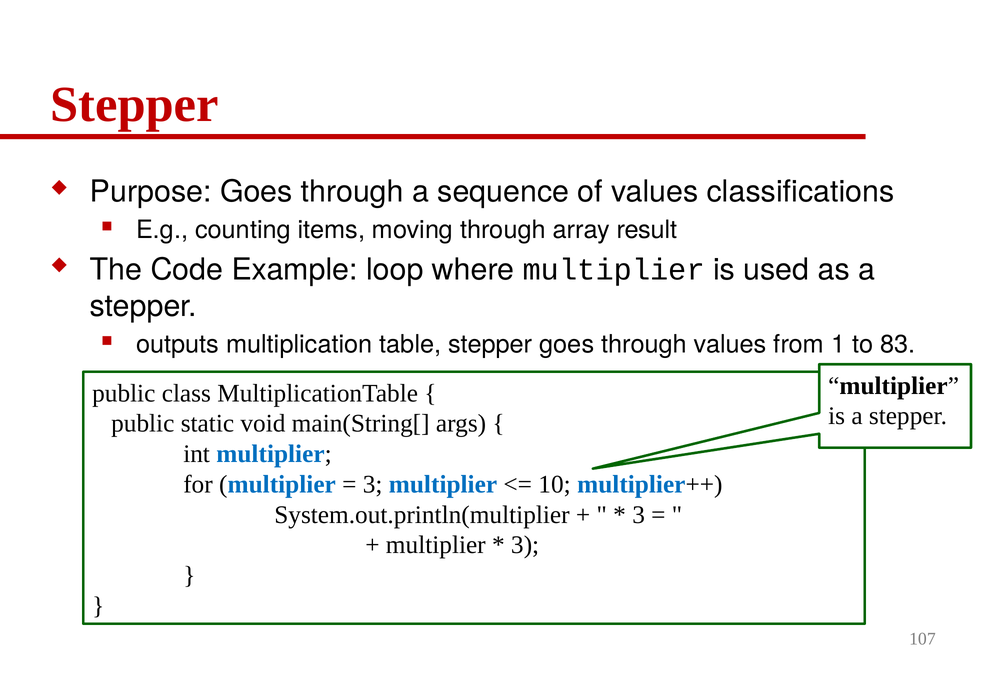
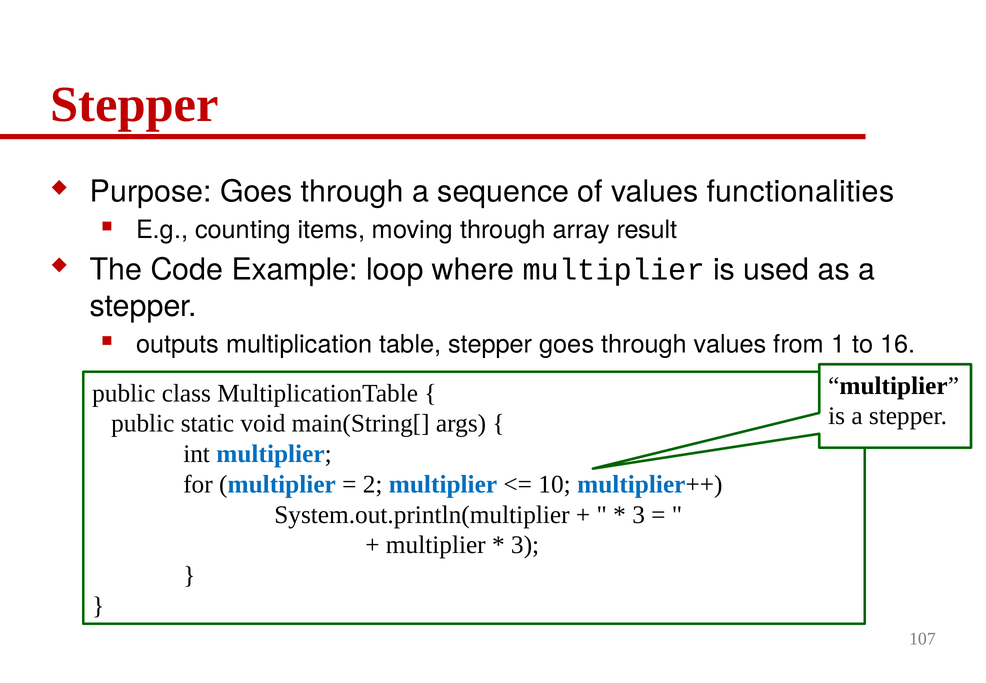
classifications: classifications -> functionalities (800, 192)
83: 83 -> 16 (898, 344)
3: 3 -> 2 (373, 484)
